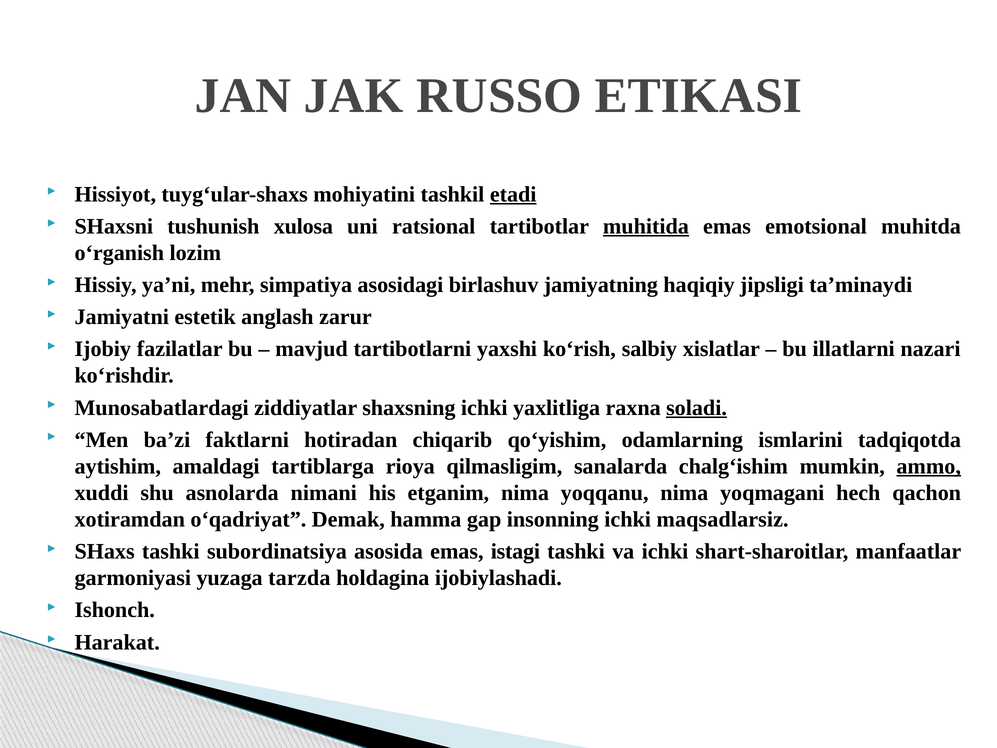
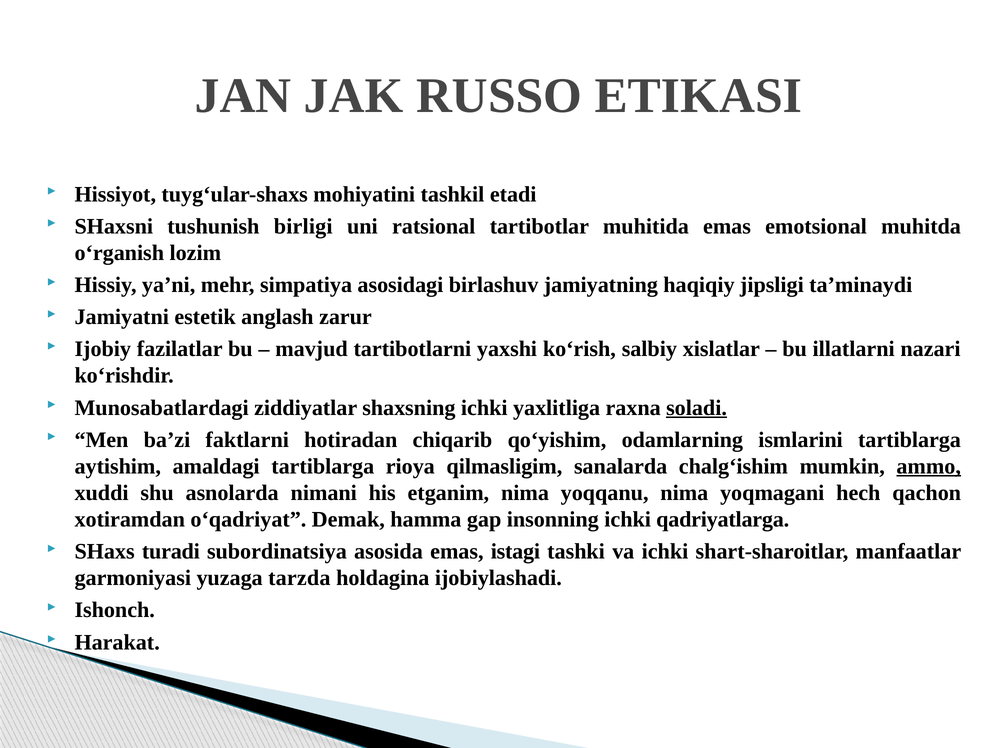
etadi underline: present -> none (513, 194)
xulosa: xulosa -> birligi (303, 226)
muhitida underline: present -> none (646, 226)
ismlarini tadqiqotda: tadqiqotda -> tartiblarga (909, 440)
maqsadlarsiz: maqsadlarsiz -> qadriyatlarga (723, 519)
SHaxs tashki: tashki -> turadi (171, 551)
